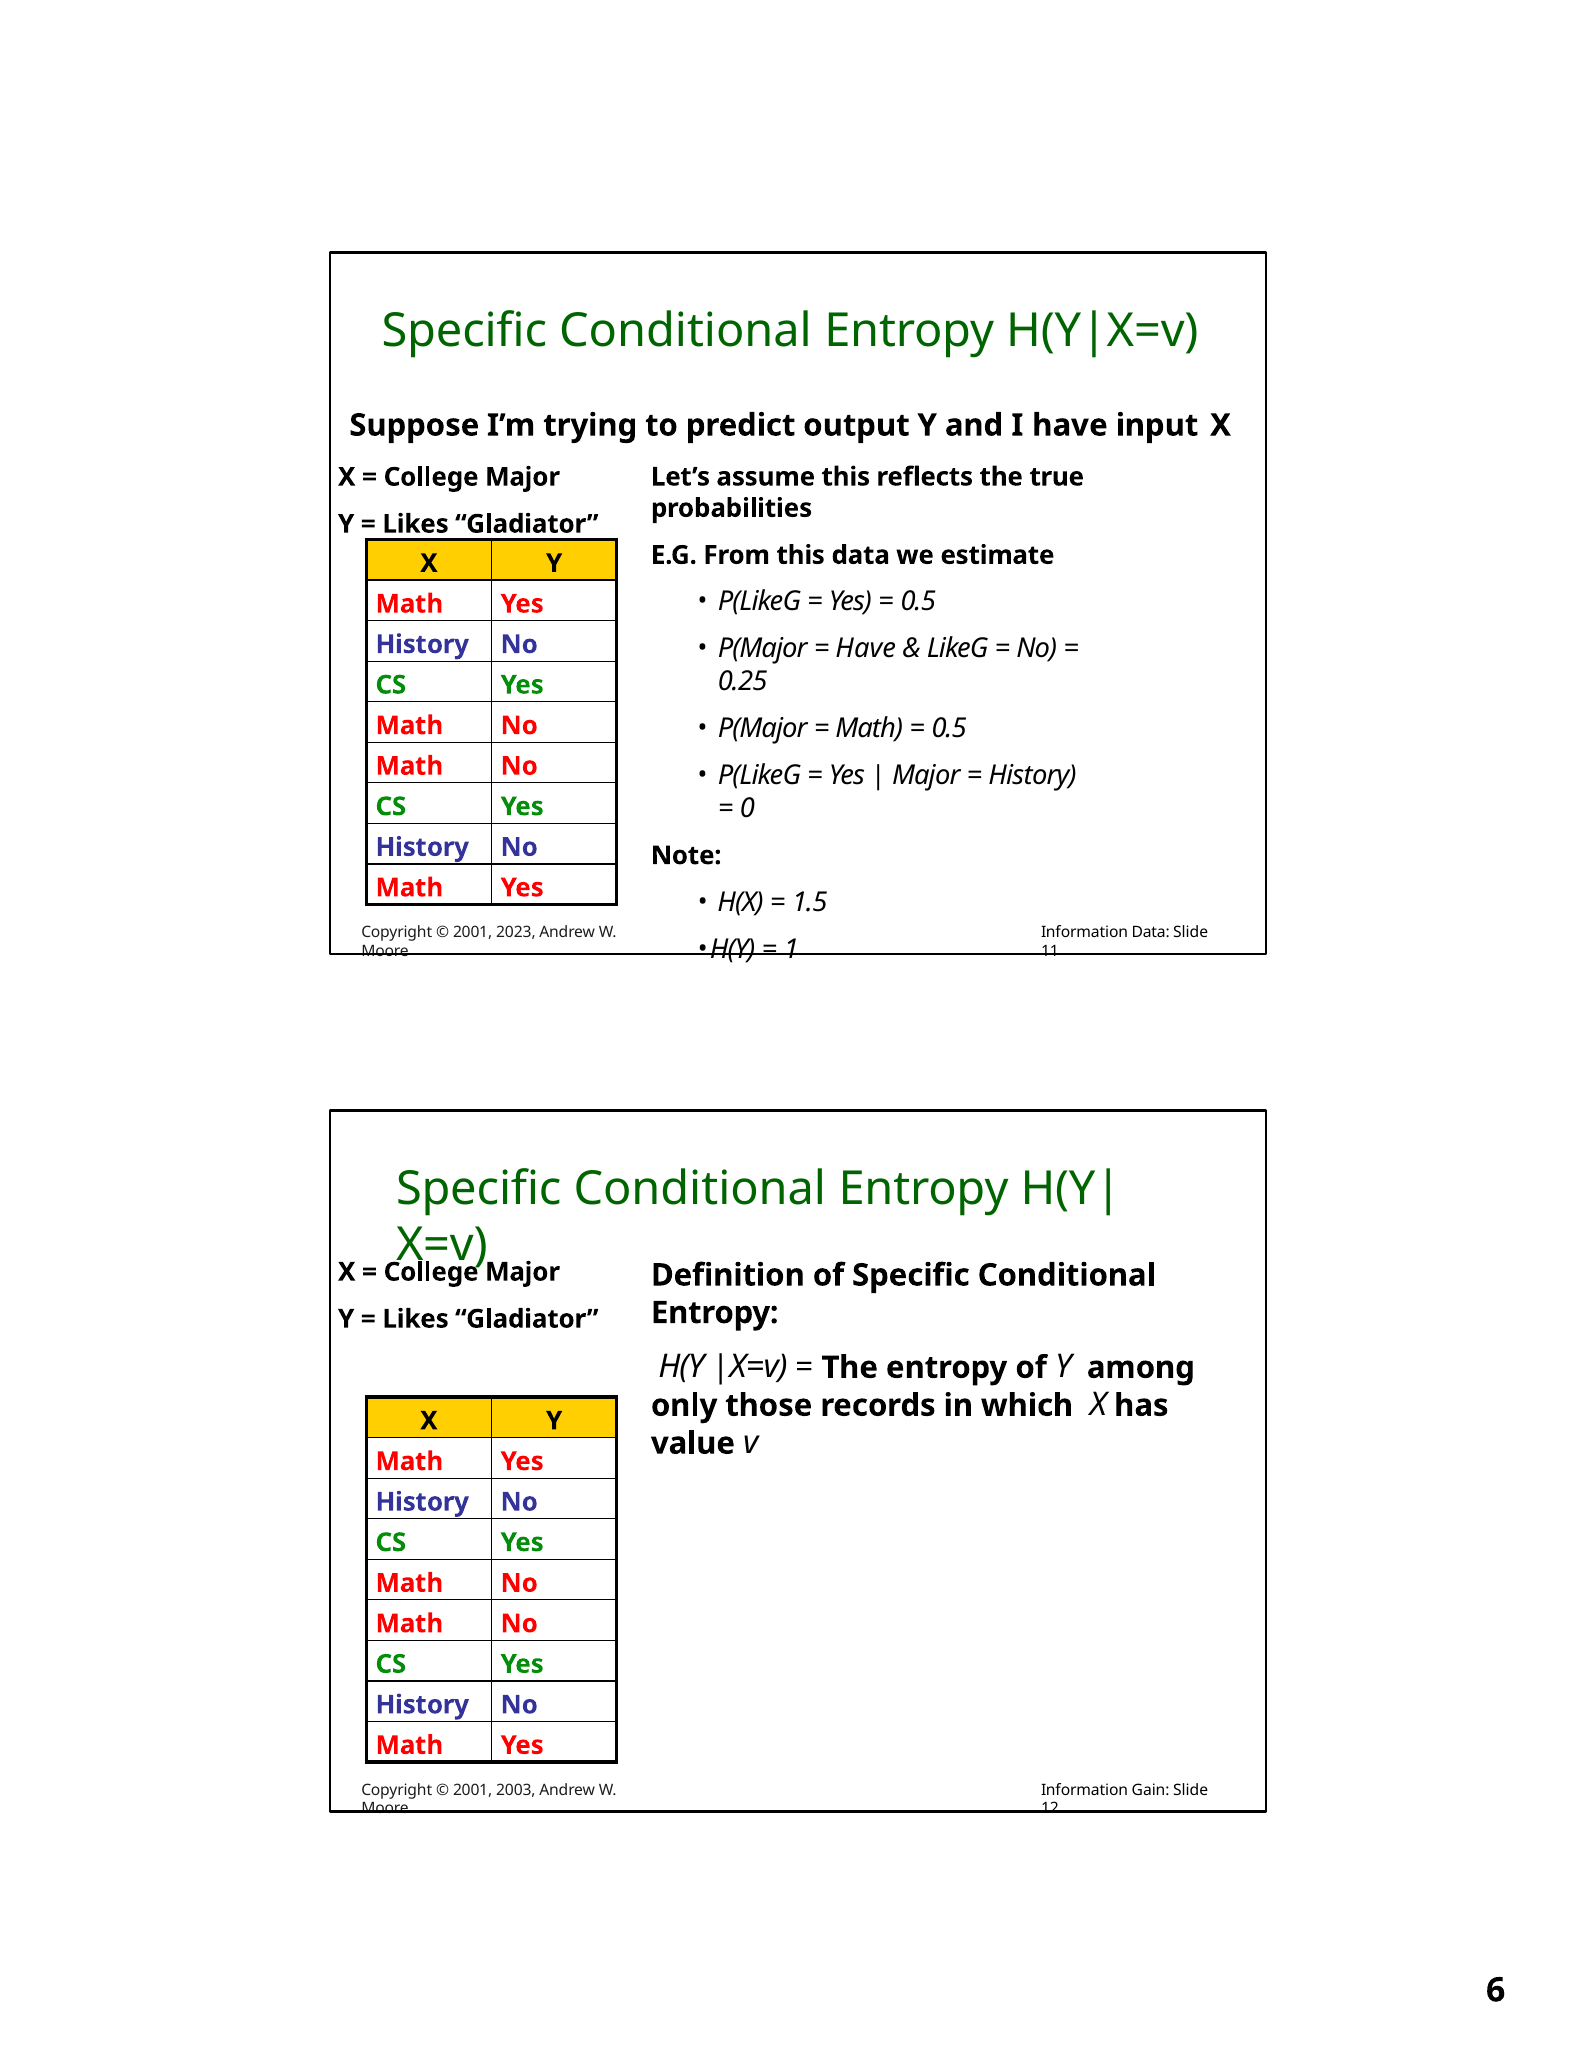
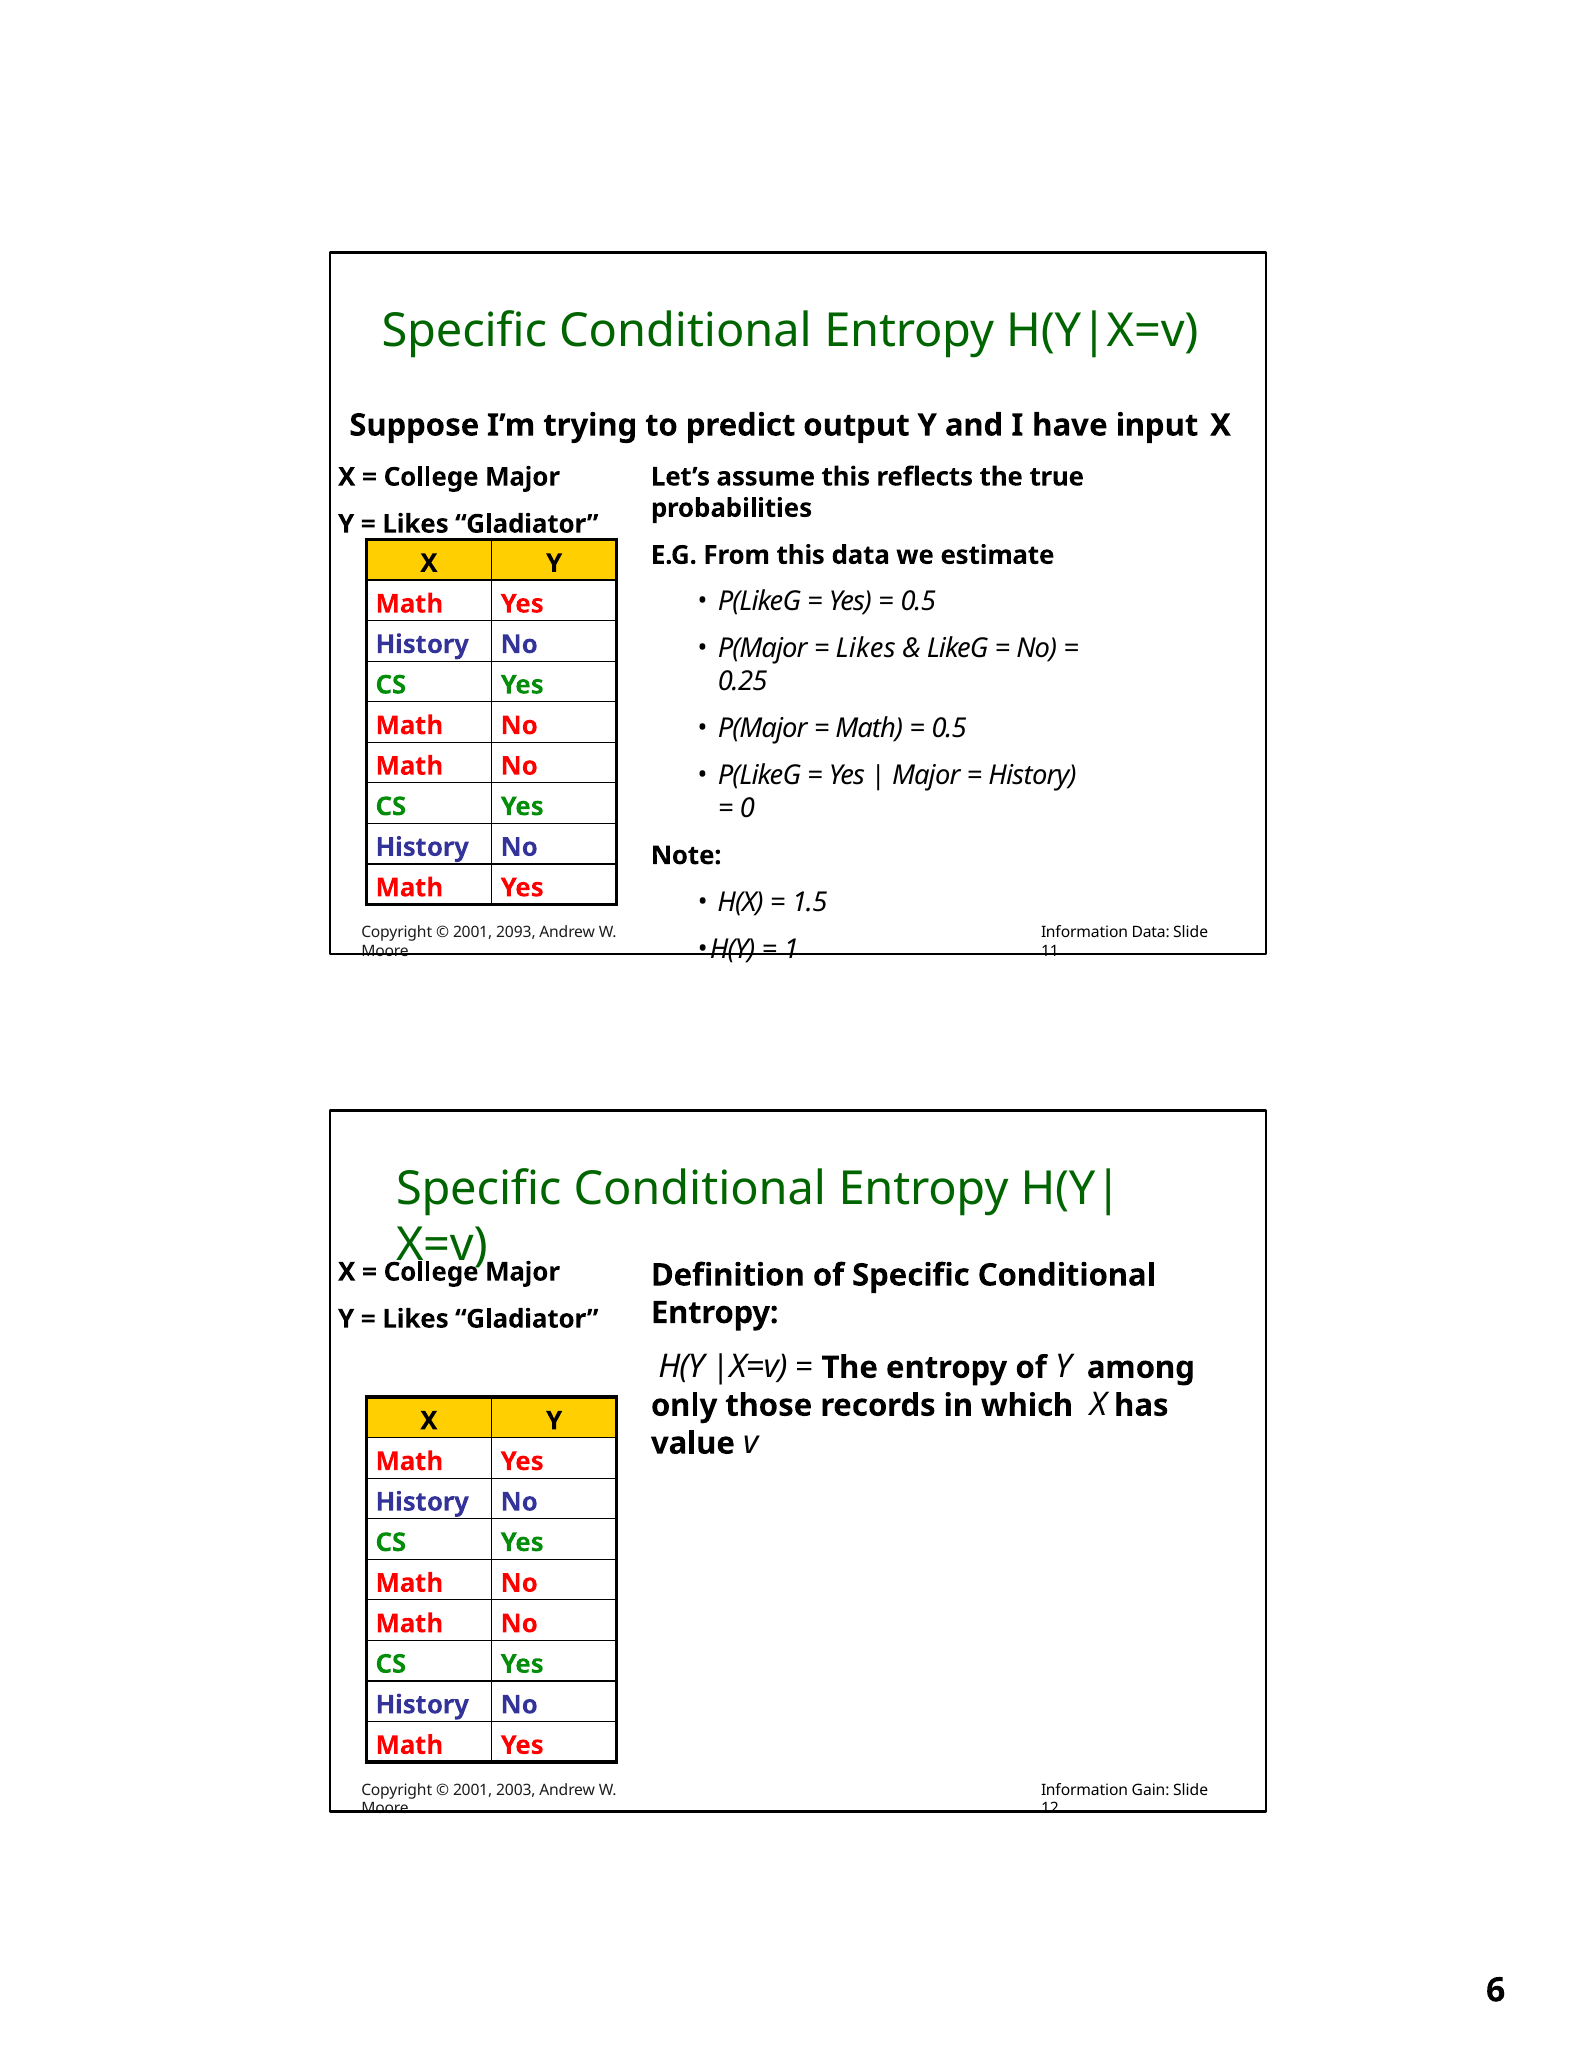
Have: Have -> Likes (866, 649)
2023: 2023 -> 2093 (516, 932)
